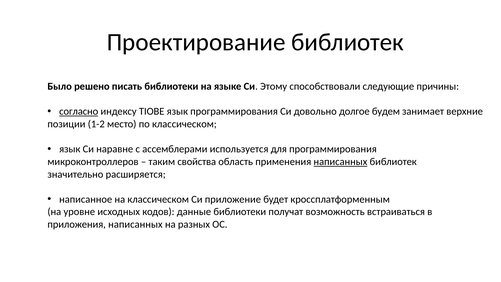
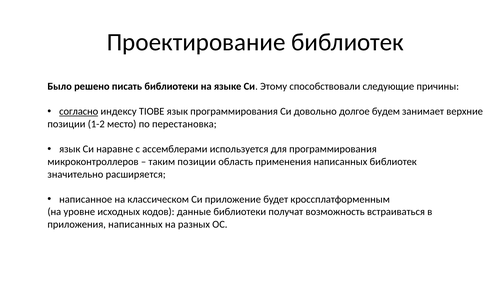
по классическом: классическом -> перестановка (184, 124)
таким свойства: свойства -> позиции (197, 162)
написанных underline: present -> none (340, 162)
